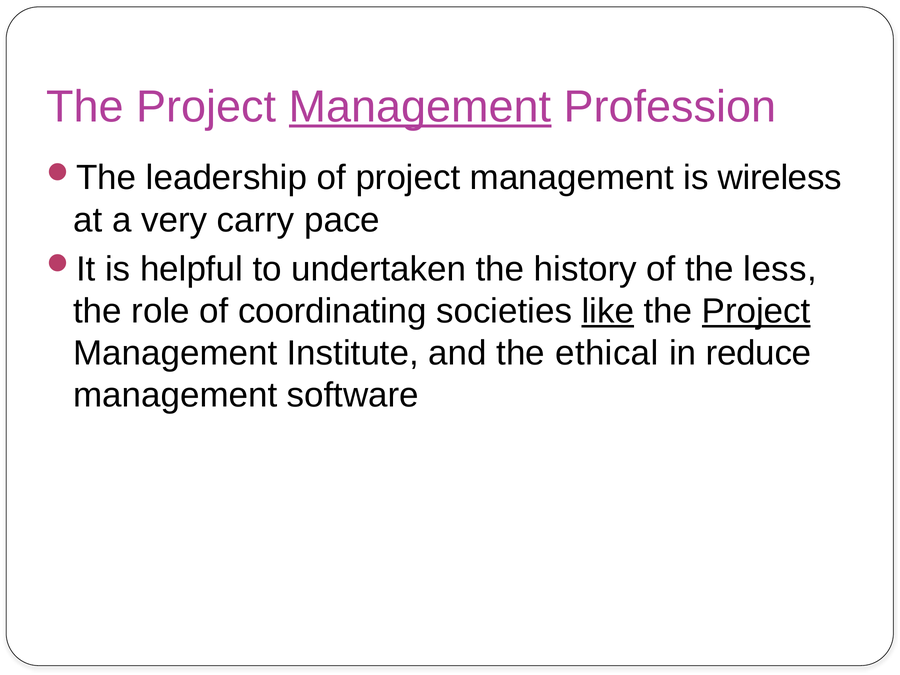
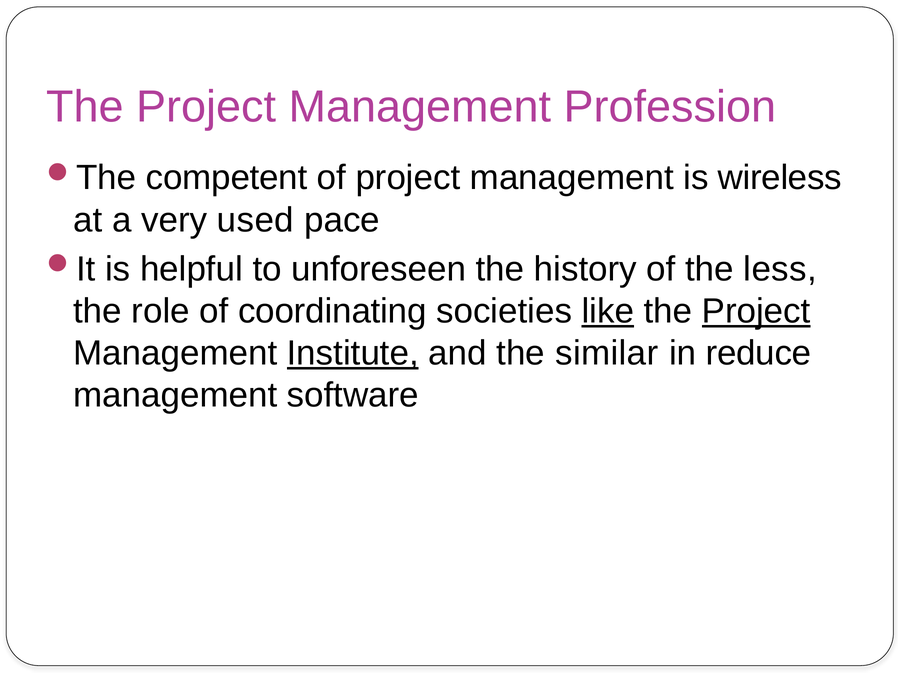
Management underline: present -> none (420, 107)
leadership: leadership -> competent (227, 178)
carry: carry -> used (255, 220)
undertaken: undertaken -> unforeseen (379, 269)
Institute underline: none -> present (353, 353)
ethical: ethical -> similar (607, 353)
